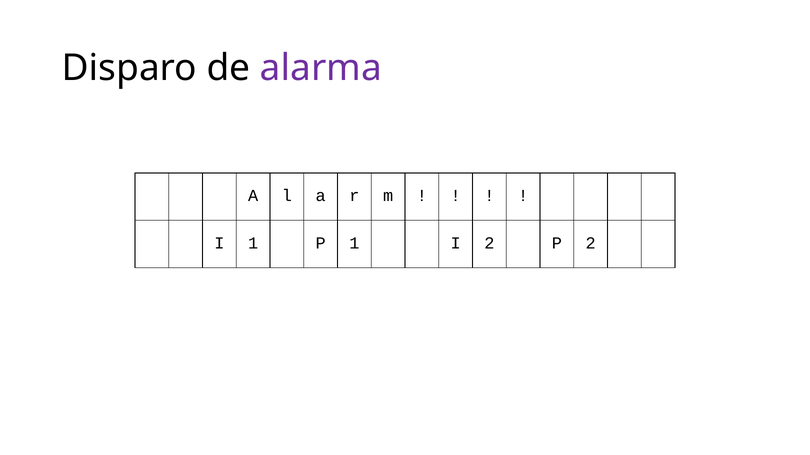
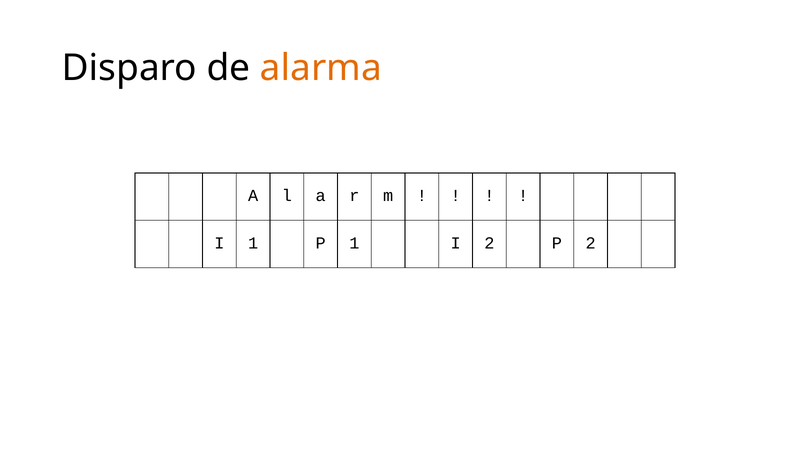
alarma colour: purple -> orange (321, 68)
